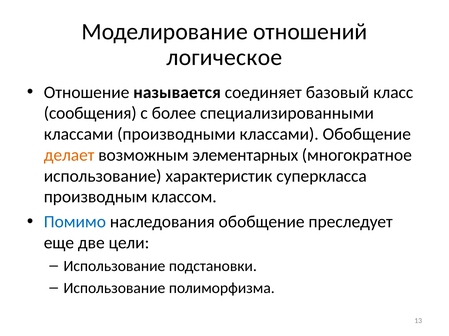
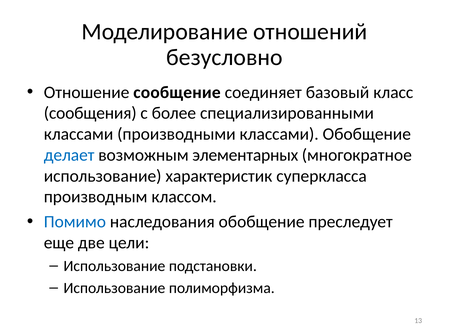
логическое: логическое -> безусловно (224, 57)
называется: называется -> сообщение (177, 93)
делает colour: orange -> blue (69, 155)
